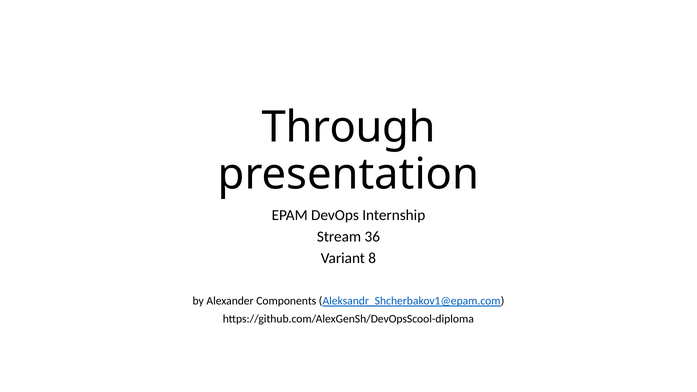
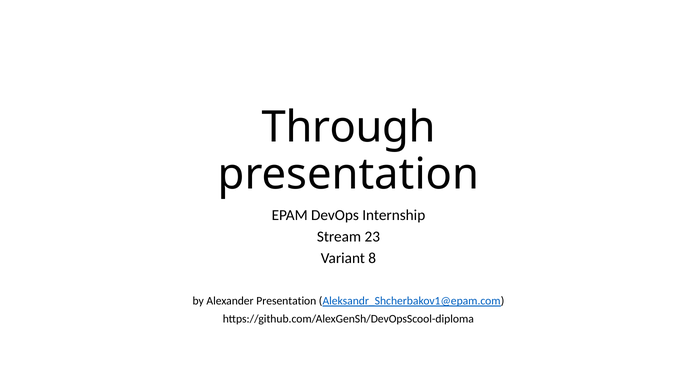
36: 36 -> 23 (372, 237)
Alexander Components: Components -> Presentation (286, 301)
